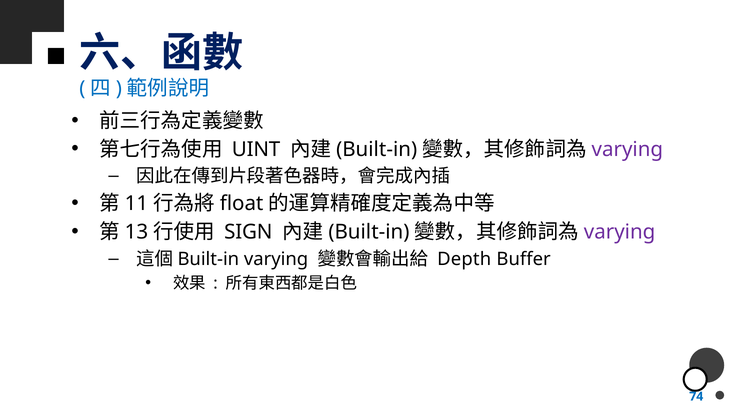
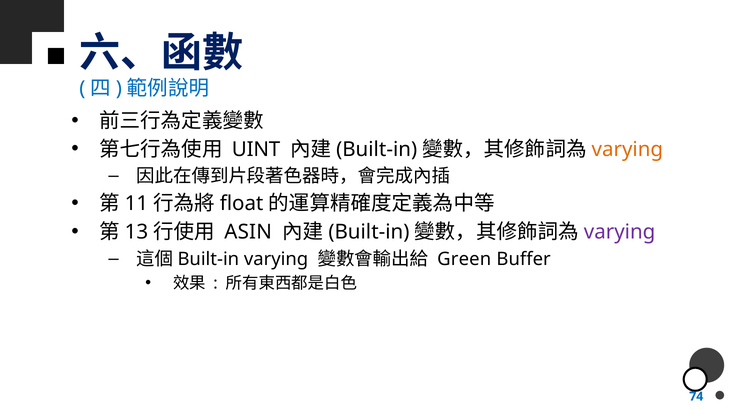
varying colour: purple -> orange (627, 149)
SIGN: SIGN -> ASIN (248, 232)
Depth: Depth -> Green (464, 259)
